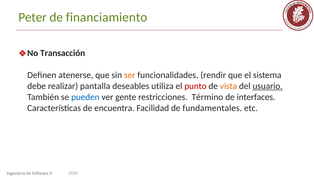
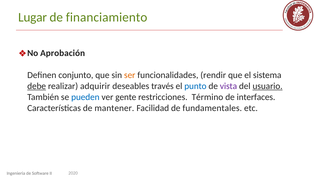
Peter: Peter -> Lugar (33, 17)
Transacción: Transacción -> Aprobación (63, 53)
atenerse: atenerse -> conjunto (76, 75)
debe underline: none -> present (37, 86)
pantalla: pantalla -> adquirir (95, 86)
utiliza: utiliza -> través (162, 86)
punto colour: red -> blue (195, 86)
vista colour: orange -> purple (228, 86)
encuentra: encuentra -> mantener (114, 108)
